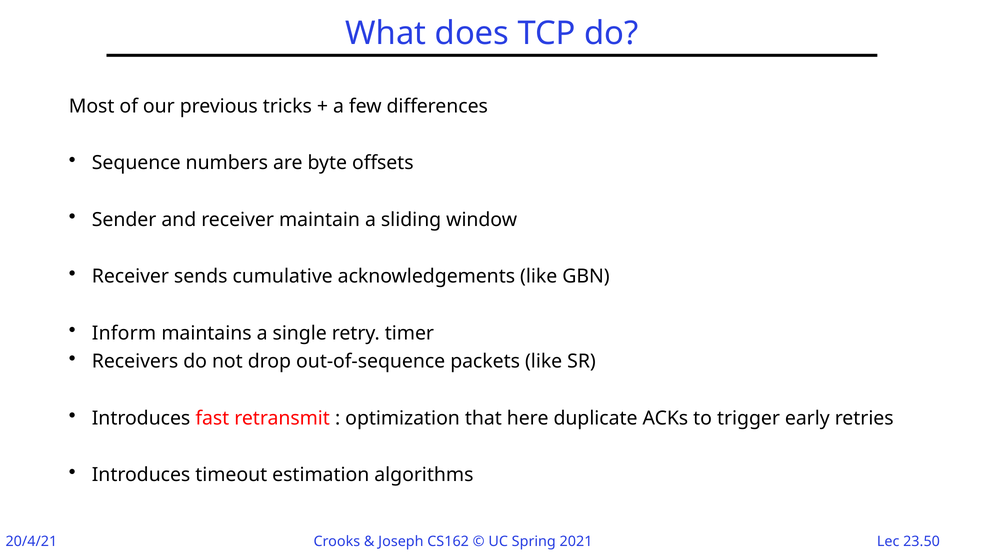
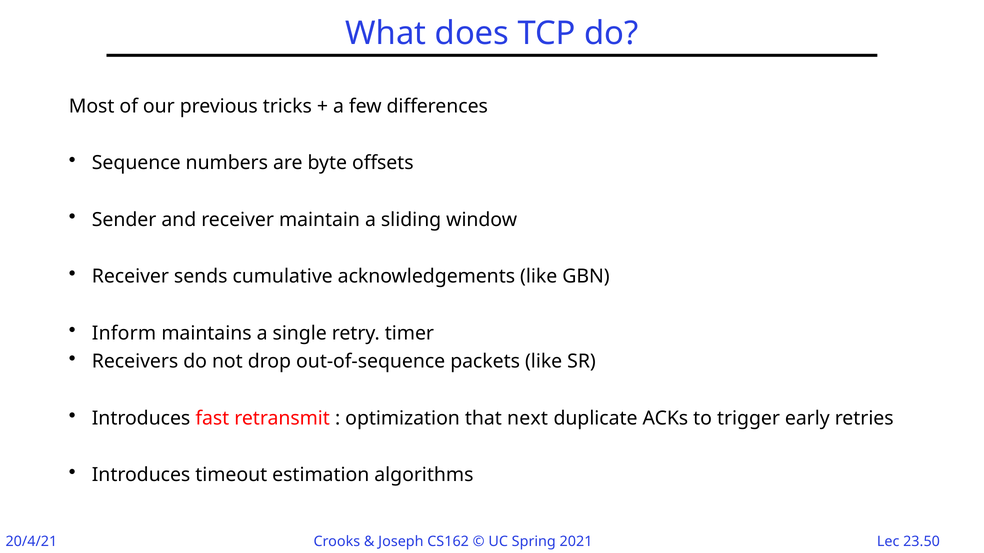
here: here -> next (528, 419)
